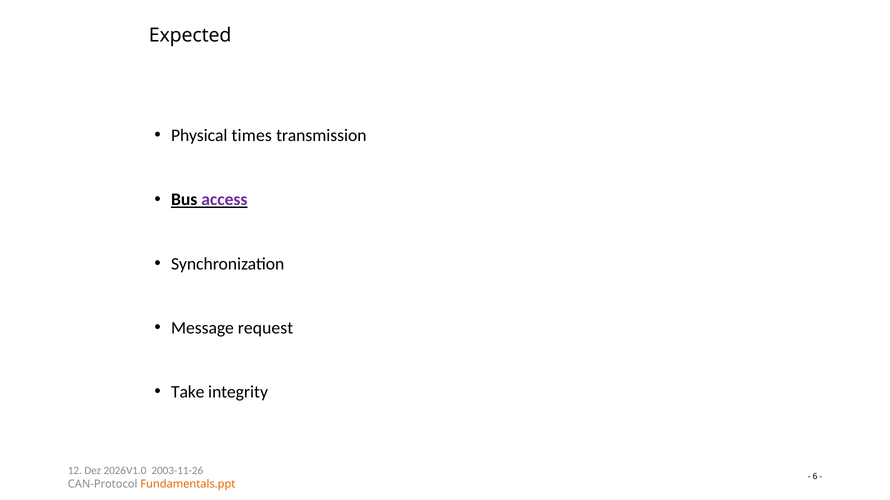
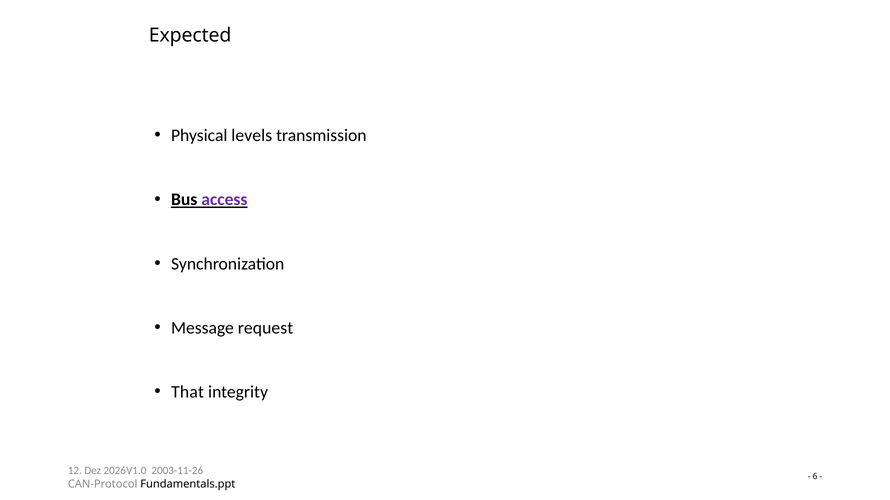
times: times -> levels (252, 136)
Take: Take -> That (188, 393)
Fundamentals.ppt colour: orange -> black (188, 485)
